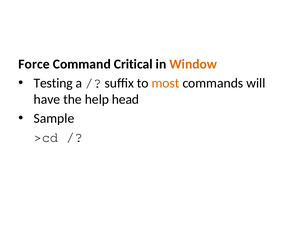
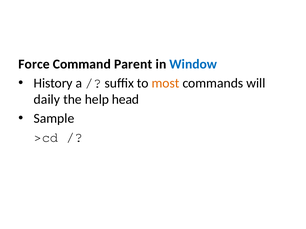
Critical: Critical -> Parent (133, 64)
Window colour: orange -> blue (193, 64)
Testing: Testing -> History (53, 83)
have: have -> daily (47, 100)
